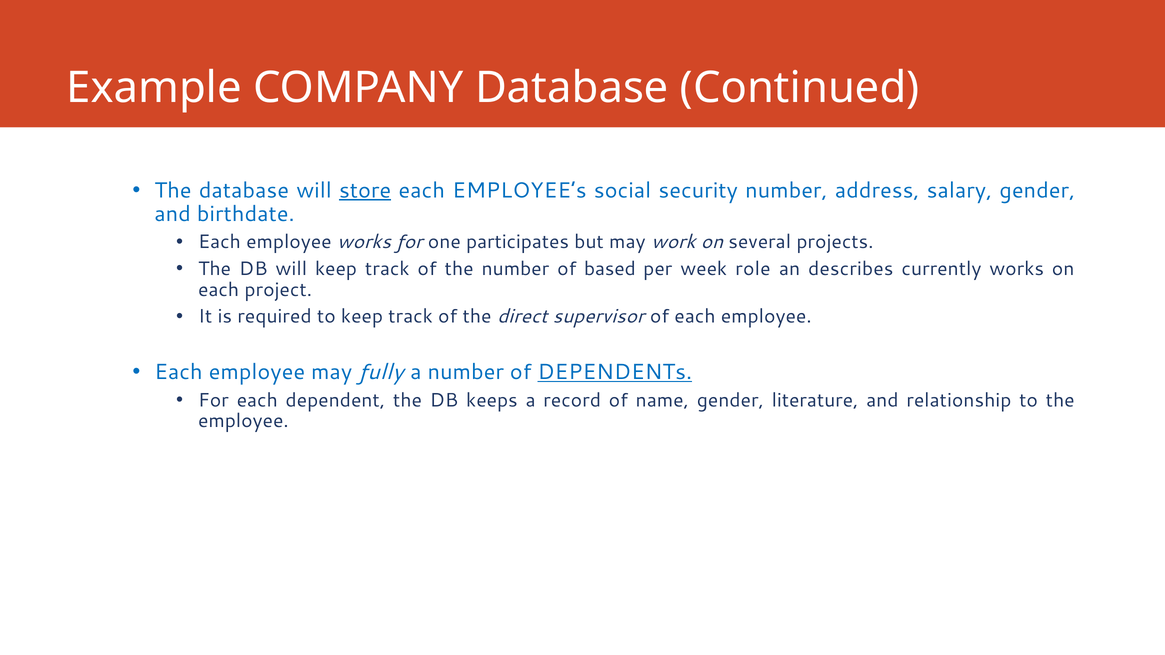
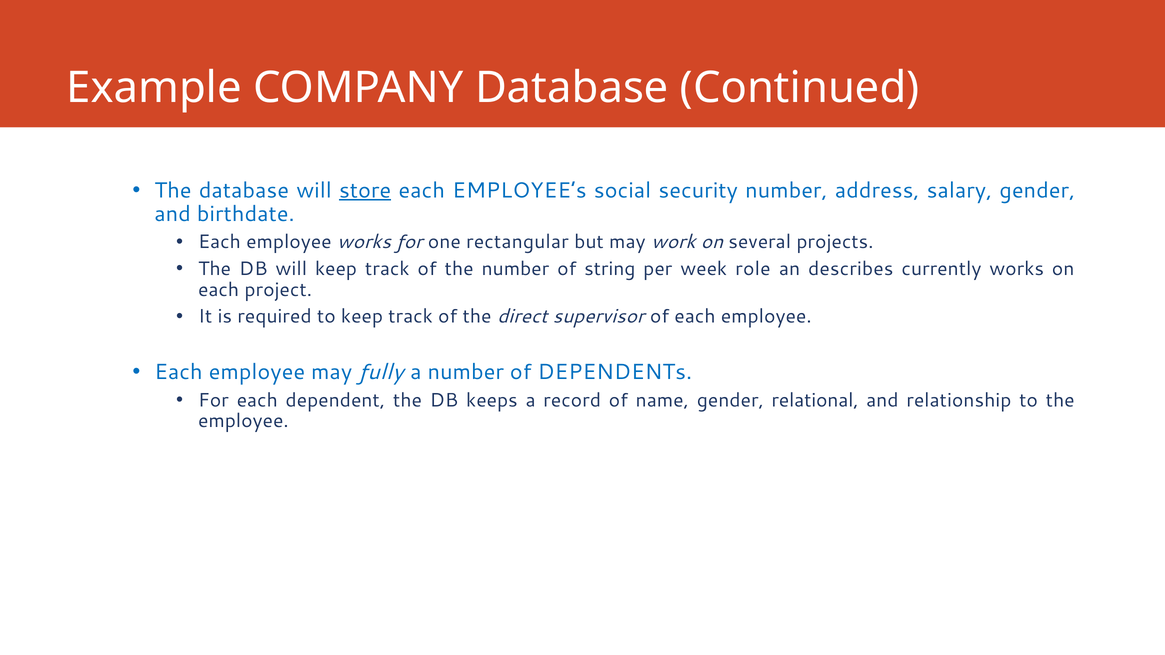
participates: participates -> rectangular (517, 242)
based: based -> string (610, 269)
DEPENDENTs underline: present -> none (615, 372)
literature: literature -> relational (815, 400)
